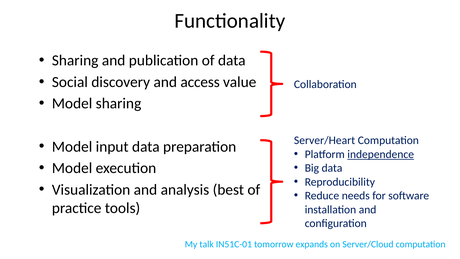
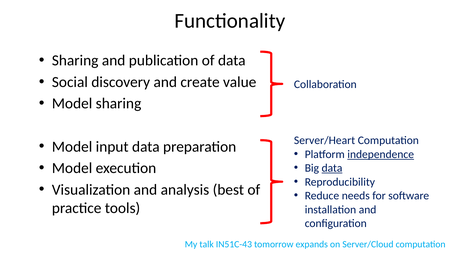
access: access -> create (200, 82)
data underline: none -> present (332, 168)
IN51C-01: IN51C-01 -> IN51C-43 (234, 244)
